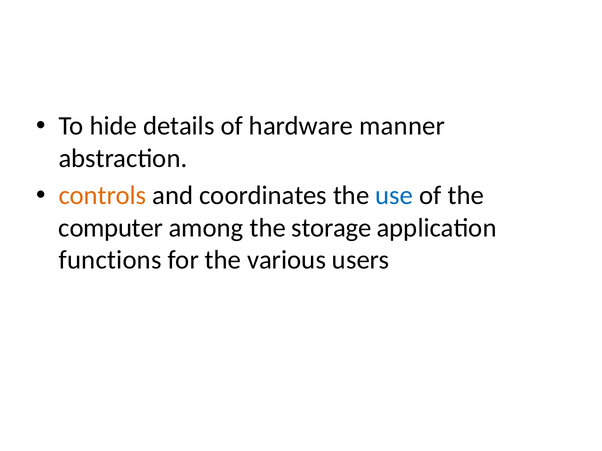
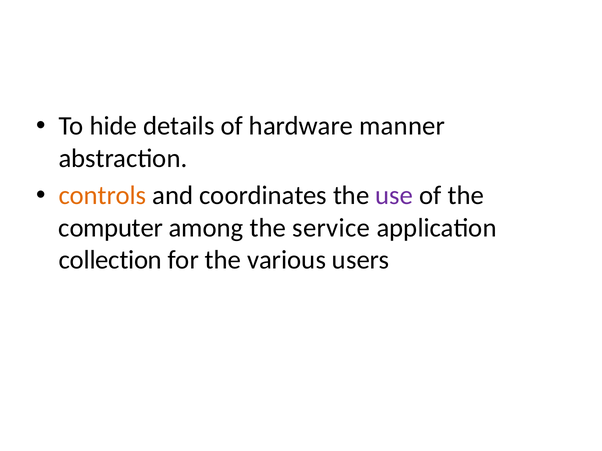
use colour: blue -> purple (394, 196)
storage: storage -> service (331, 228)
functions: functions -> collection (110, 260)
